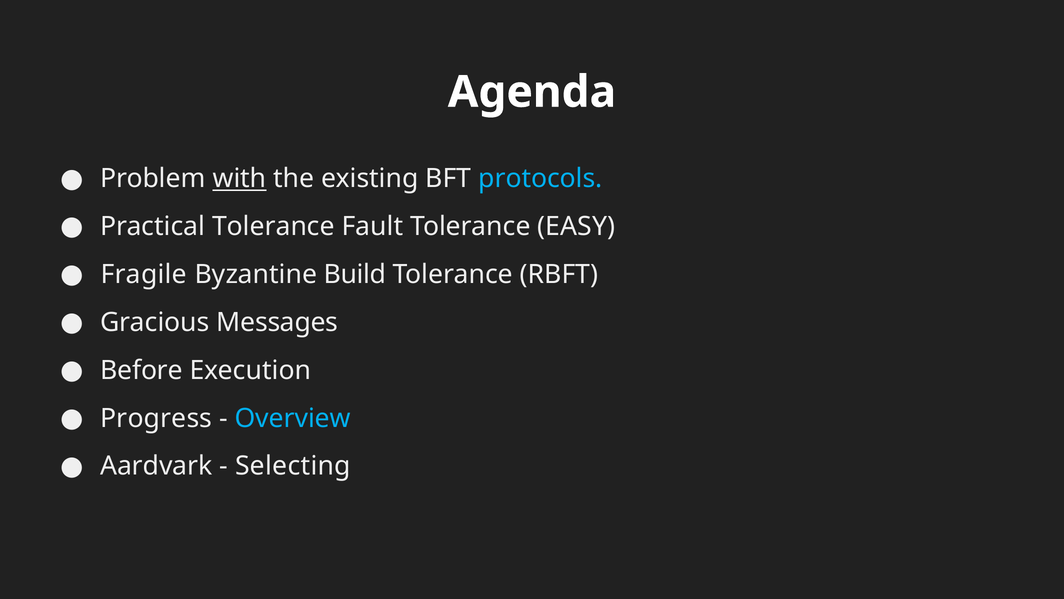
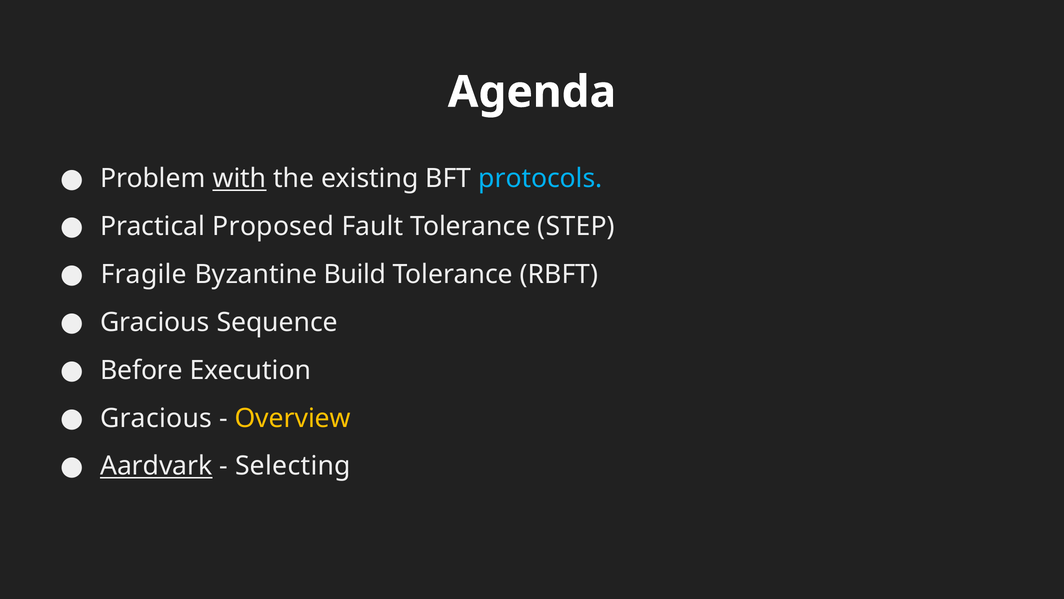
Practical Tolerance: Tolerance -> Proposed (273, 226)
EASY: EASY -> STEP (576, 226)
Messages: Messages -> Sequence (277, 322)
Progress: Progress -> Gracious (156, 418)
Overview colour: light blue -> yellow (293, 418)
Aardvark underline: none -> present (156, 466)
